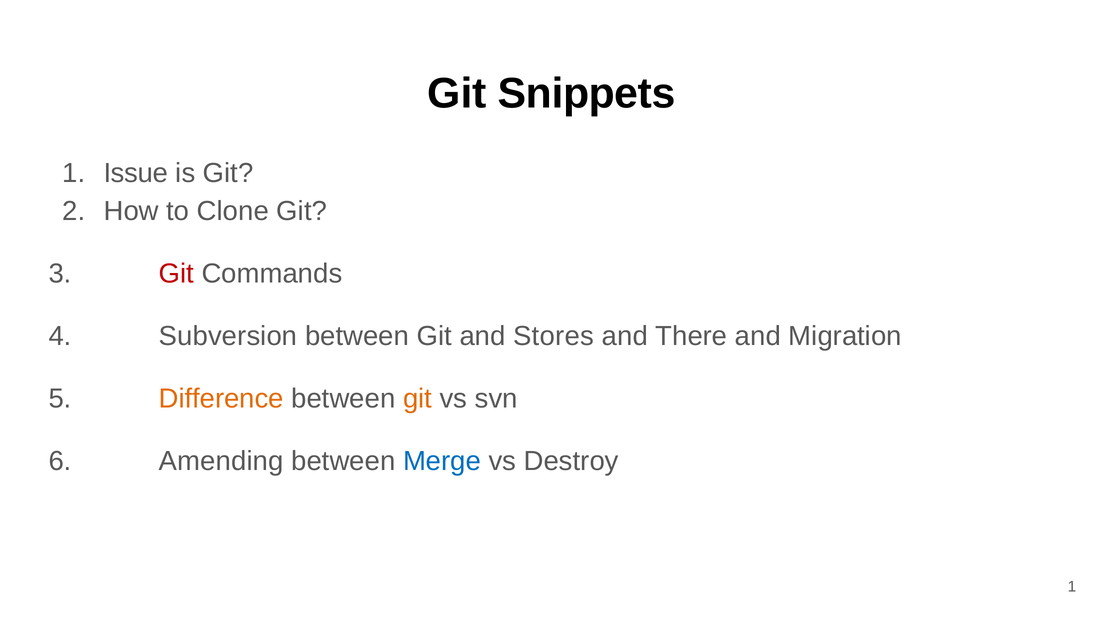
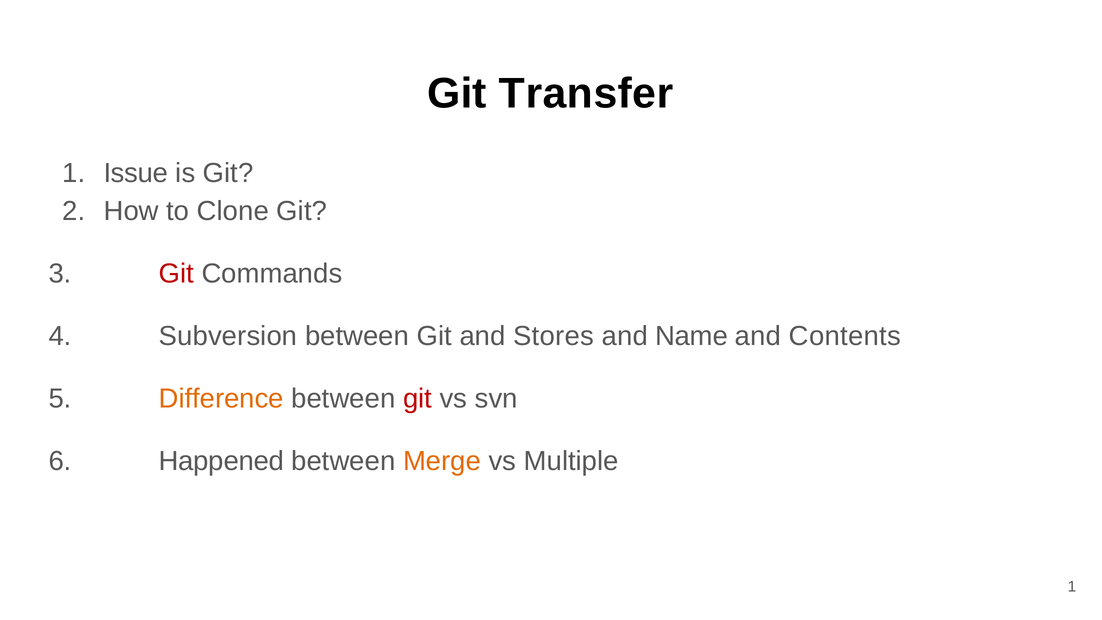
Snippets: Snippets -> Transfer (586, 93)
There: There -> Name (692, 336)
Migration: Migration -> Contents (845, 336)
git colour: orange -> red (418, 399)
Amending: Amending -> Happened (221, 461)
Merge colour: blue -> orange (442, 461)
Destroy: Destroy -> Multiple (571, 461)
